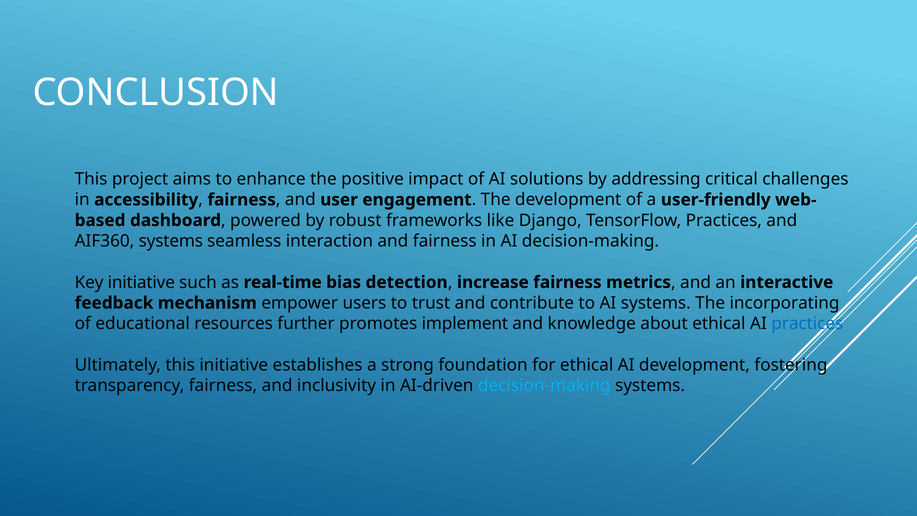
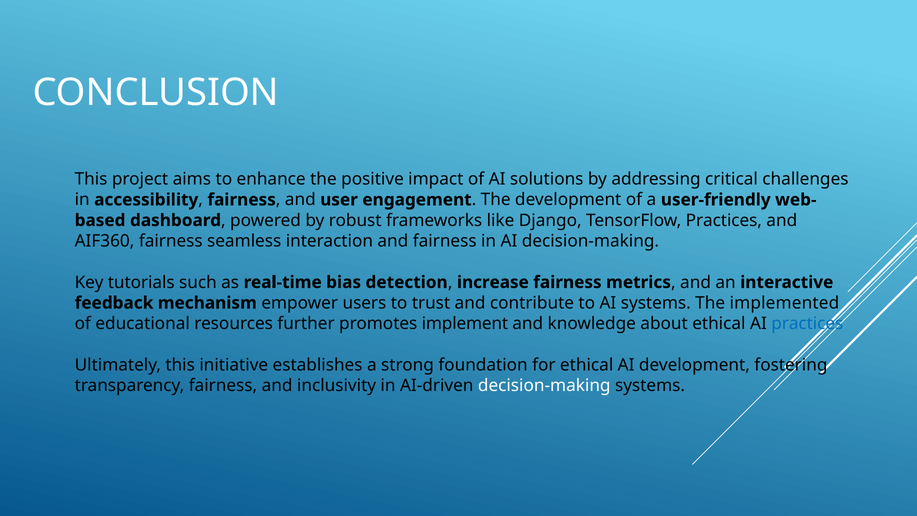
AIF360 systems: systems -> fairness (171, 241)
Key initiative: initiative -> tutorials (141, 282)
incorporating: incorporating -> implemented (784, 303)
decision-making colour: light blue -> white (544, 385)
